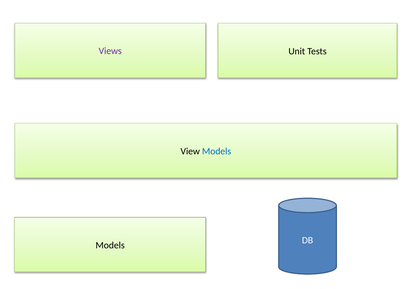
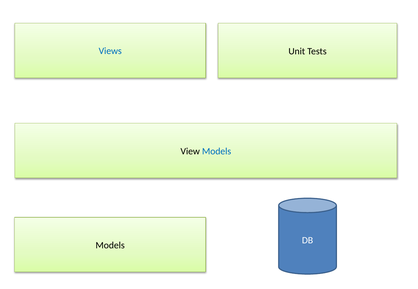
Views colour: purple -> blue (110, 51)
